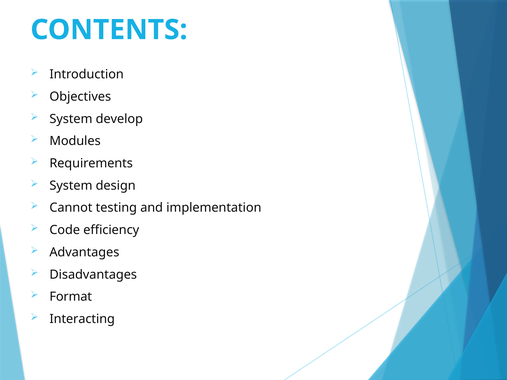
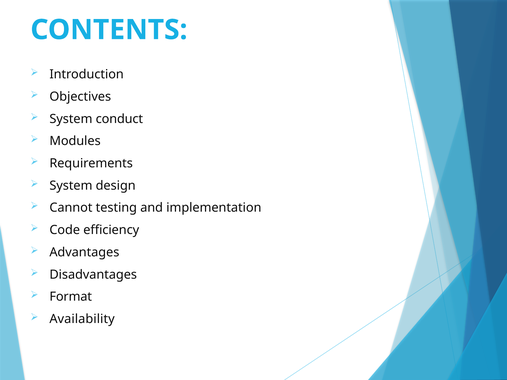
develop: develop -> conduct (119, 119)
Interacting: Interacting -> Availability (82, 319)
